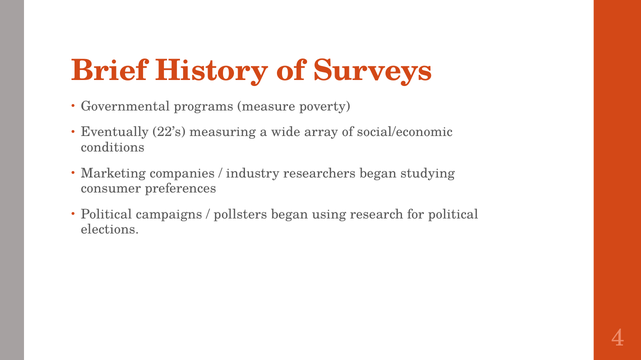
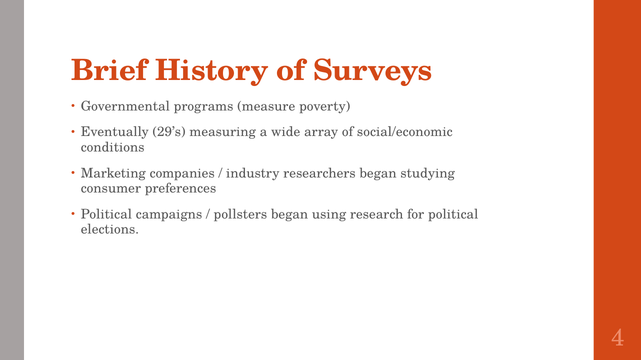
22’s: 22’s -> 29’s (169, 132)
